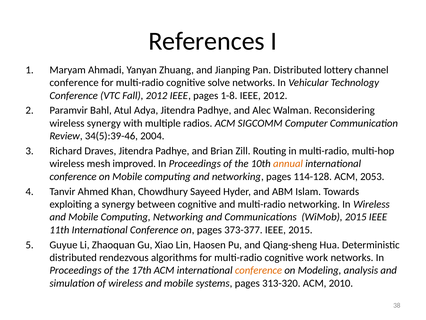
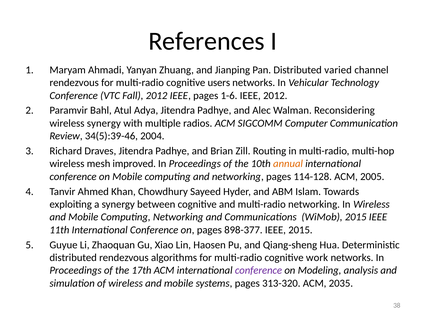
lottery: lottery -> varied (338, 70)
conference: conference -> rendezvous (74, 83)
solve: solve -> users (219, 83)
1-8: 1-8 -> 1-6 (229, 95)
2053: 2053 -> 2005 (372, 176)
373-377: 373-377 -> 898-377 (243, 230)
conference colour: orange -> purple (258, 270)
2010: 2010 -> 2035 (341, 283)
